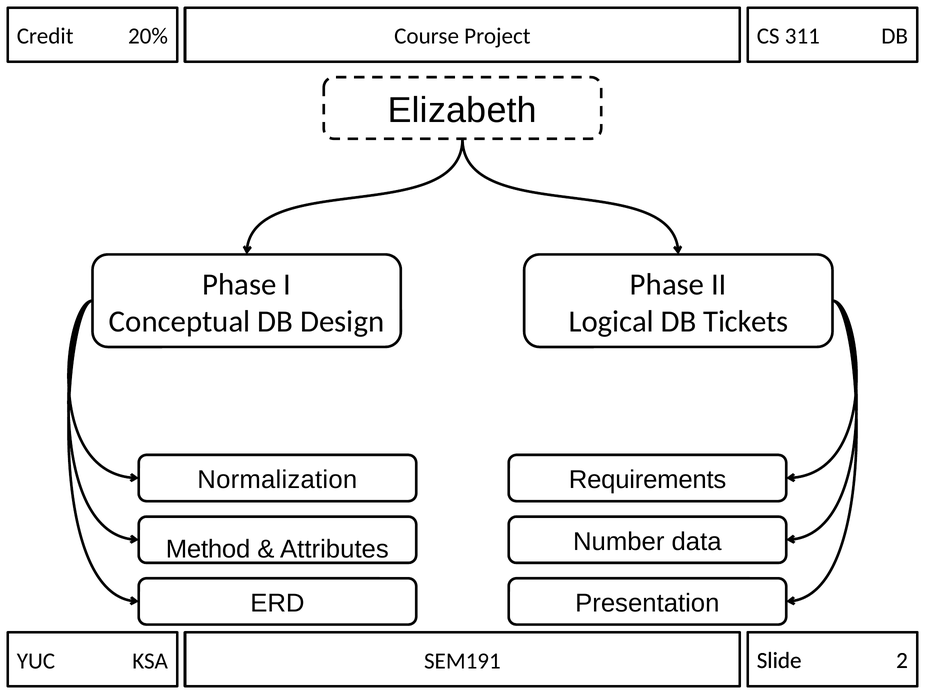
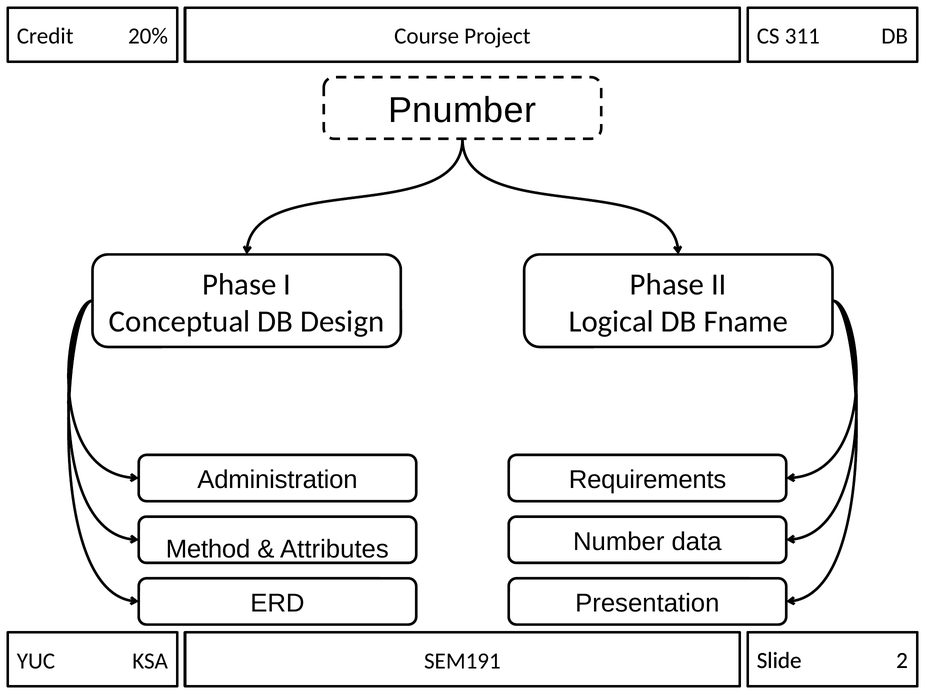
Elizabeth: Elizabeth -> Pnumber (462, 110)
Tickets: Tickets -> Fname (746, 321)
Normalization: Normalization -> Administration (277, 480)
